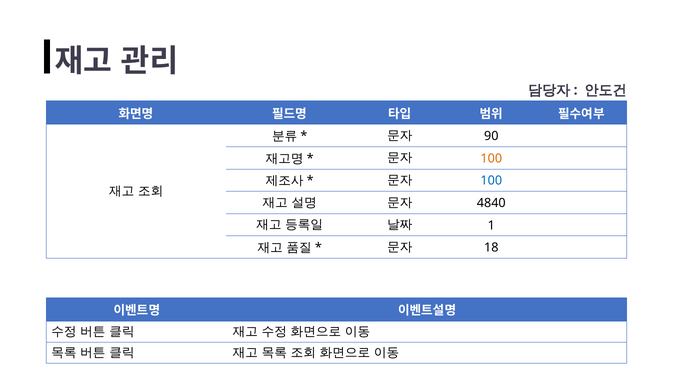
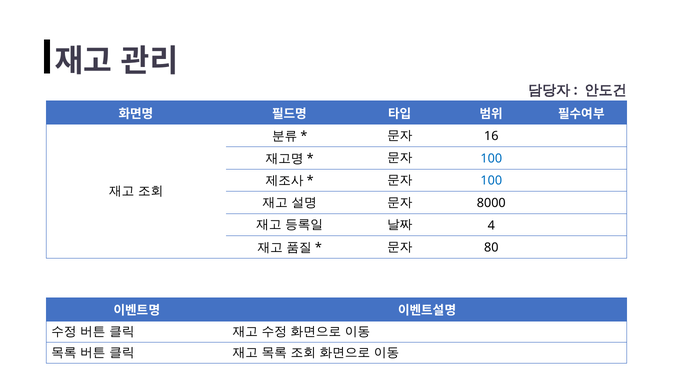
90: 90 -> 16 (491, 136)
100 colour: orange -> blue (491, 158)
4840: 4840 -> 8000 (491, 203)
1: 1 -> 4 (491, 225)
18: 18 -> 80 (491, 247)
